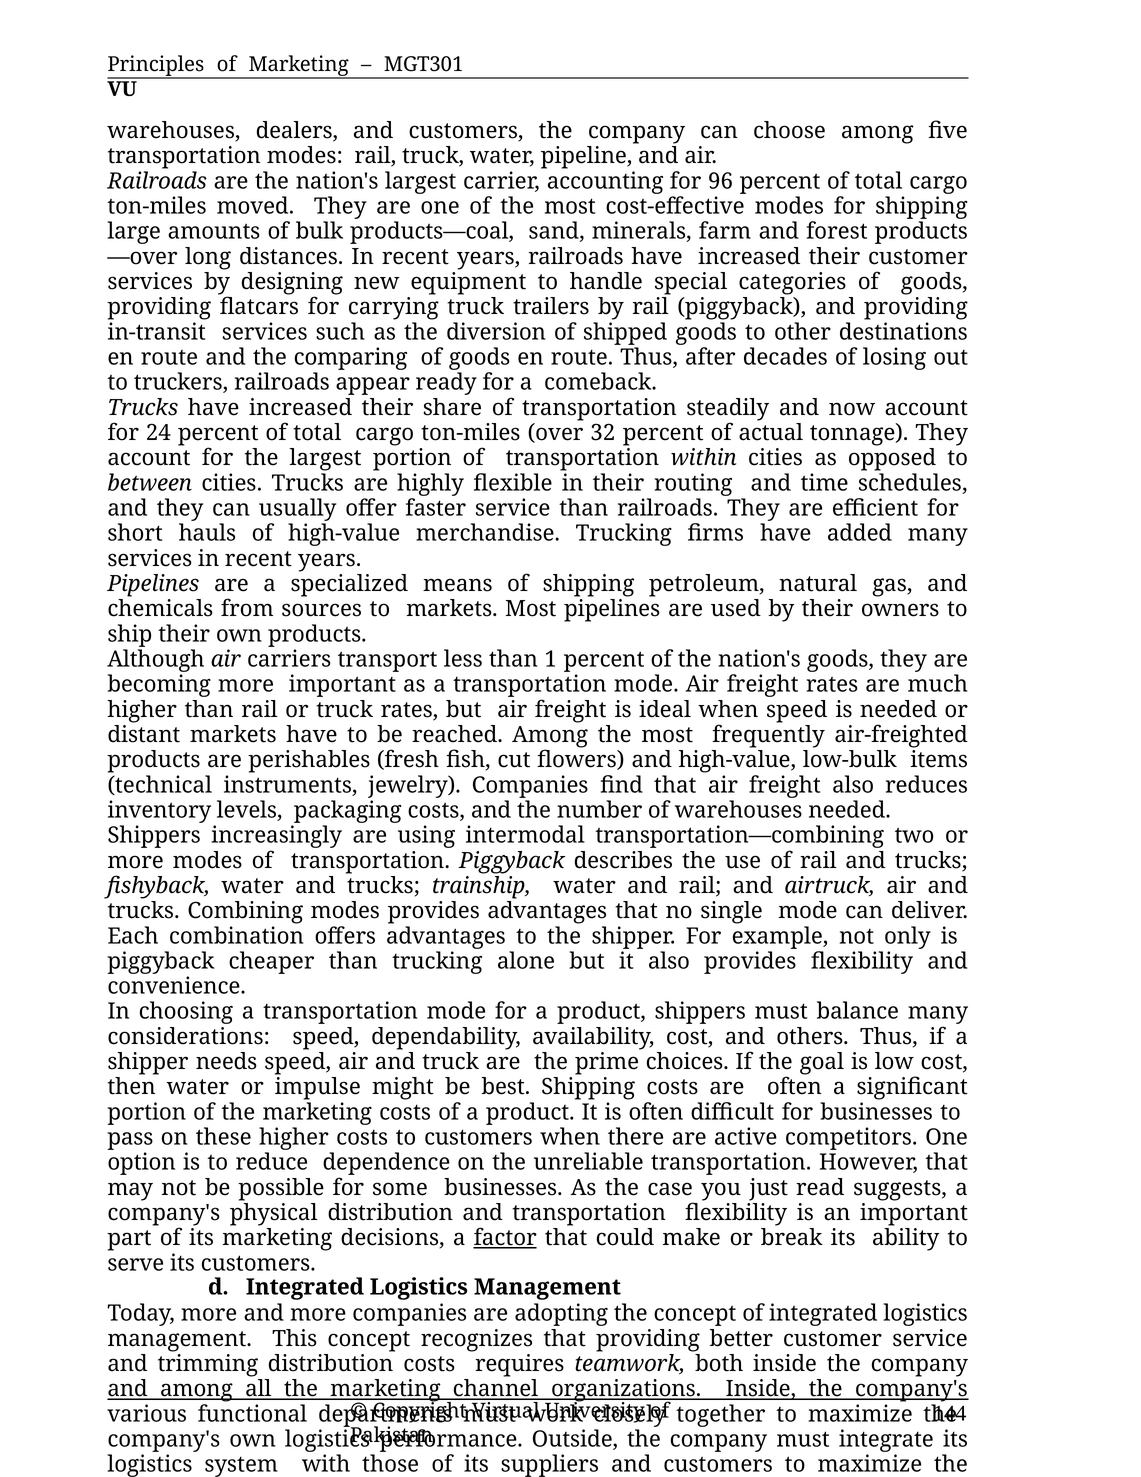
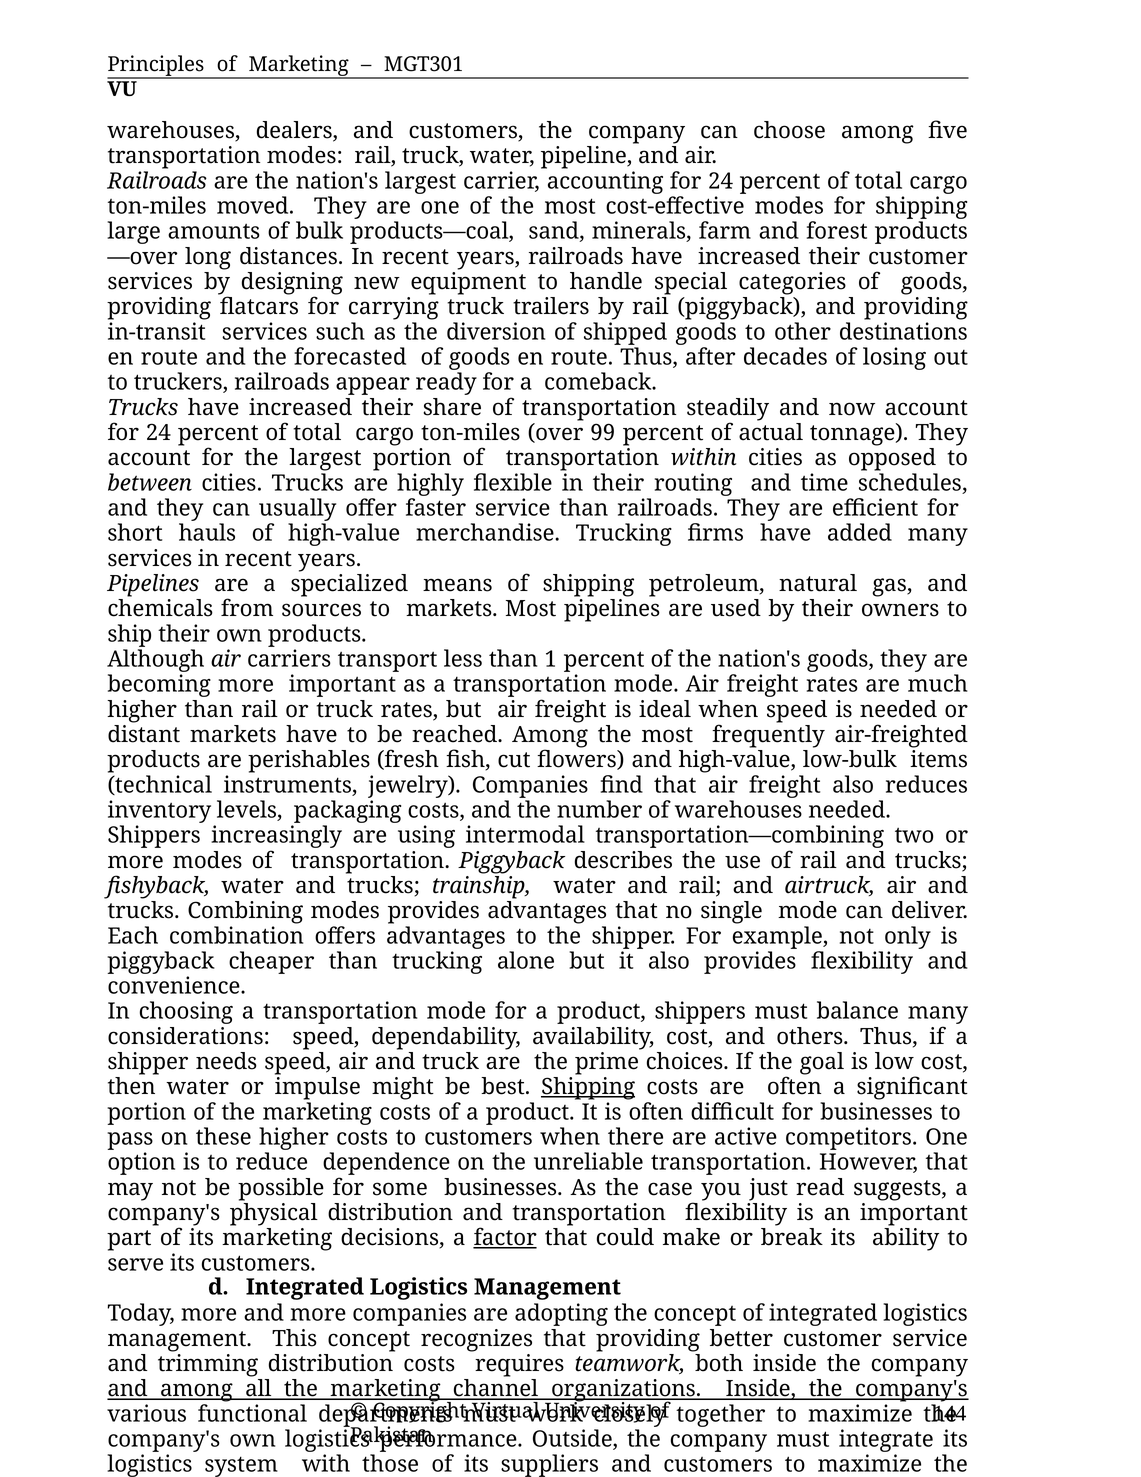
accounting for 96: 96 -> 24 (721, 181)
comparing: comparing -> forecasted (350, 357)
32: 32 -> 99 (603, 433)
Shipping underline: none -> present (588, 1087)
